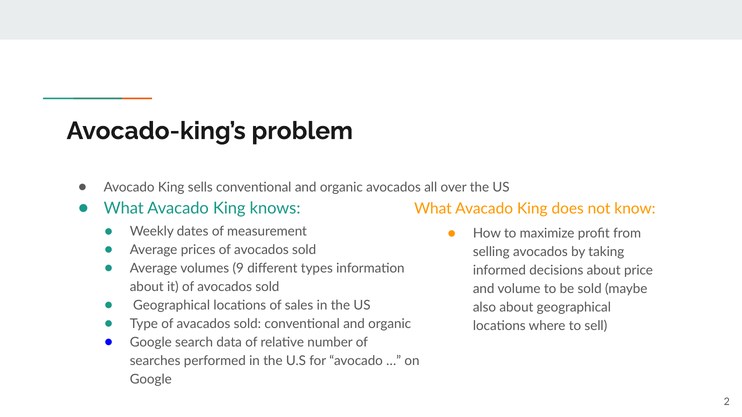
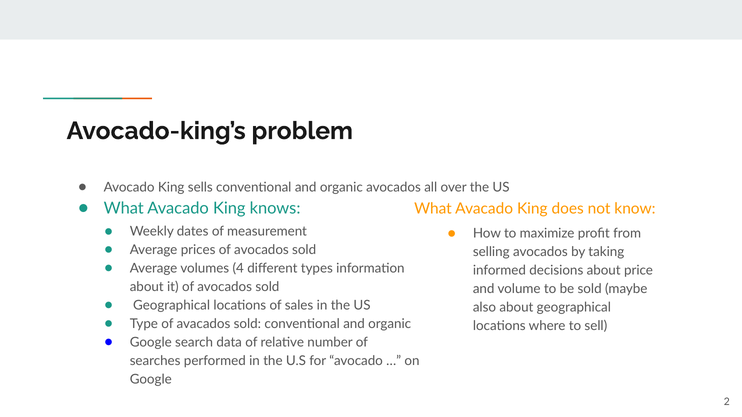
9: 9 -> 4 (238, 269)
